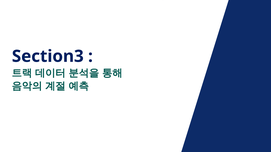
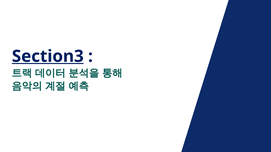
Section3 underline: none -> present (48, 56)
